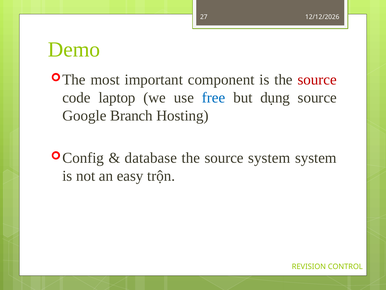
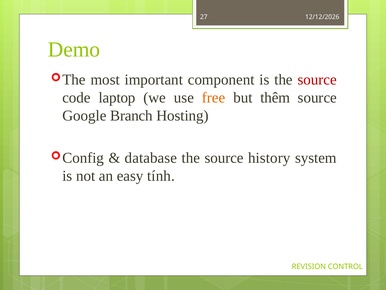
free colour: blue -> orange (214, 98)
dụng: dụng -> thêm (275, 98)
source system: system -> history (269, 158)
trộn: trộn -> tính (161, 176)
